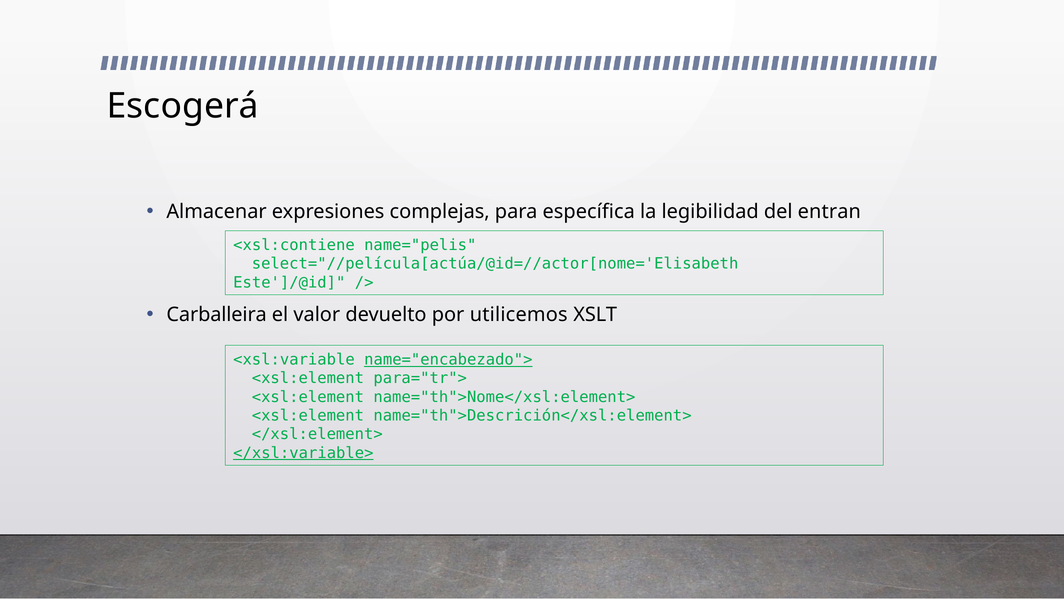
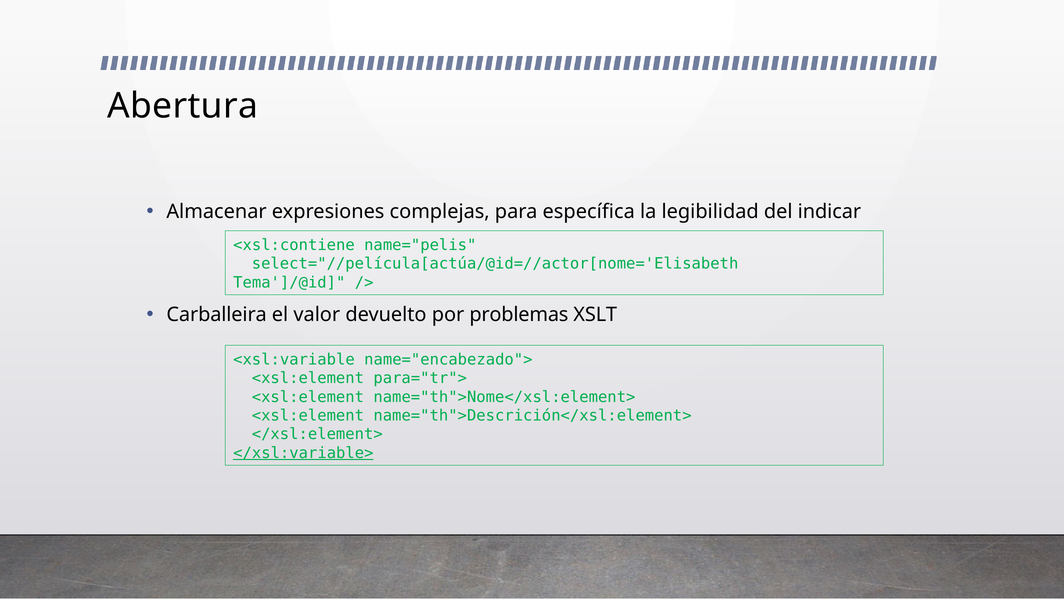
Escogerá: Escogerá -> Abertura (183, 106)
entran: entran -> indicar (829, 212)
Este']/@id: Este']/@id -> Tema']/@id (289, 282)
utilicemos: utilicemos -> problemas (519, 314)
name="encabezado"> underline: present -> none (448, 359)
